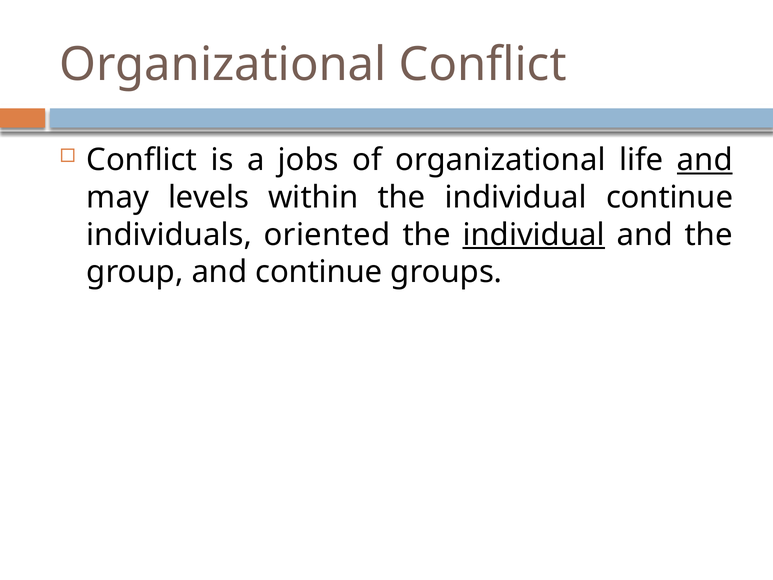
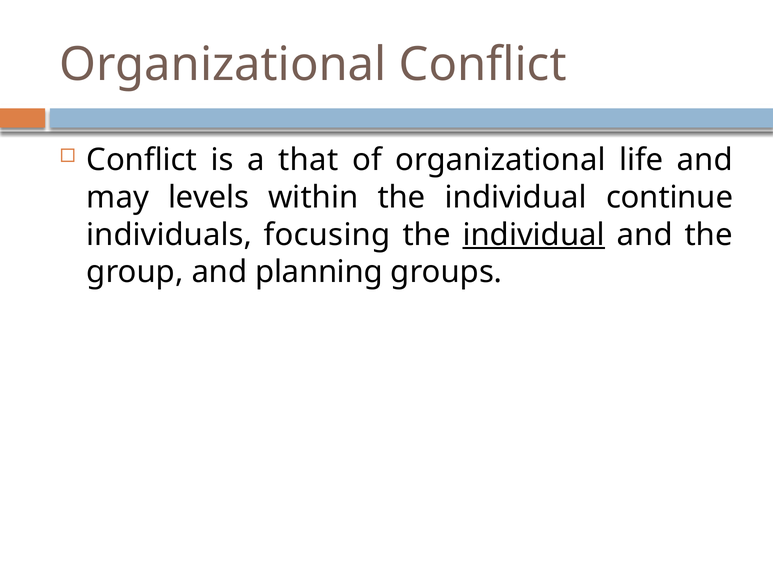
jobs: jobs -> that (308, 160)
and underline: present -> none (705, 160)
oriented: oriented -> focusing (327, 235)
and continue: continue -> planning (319, 272)
